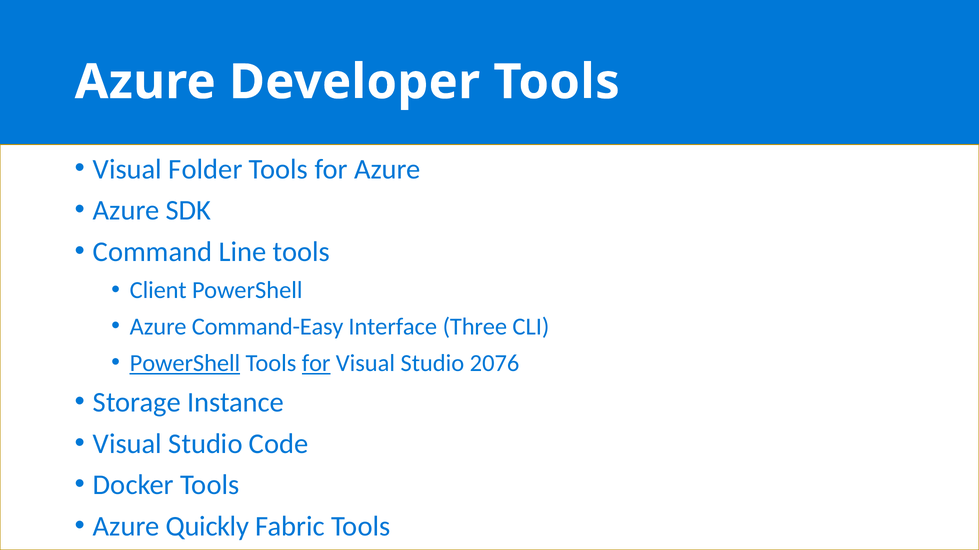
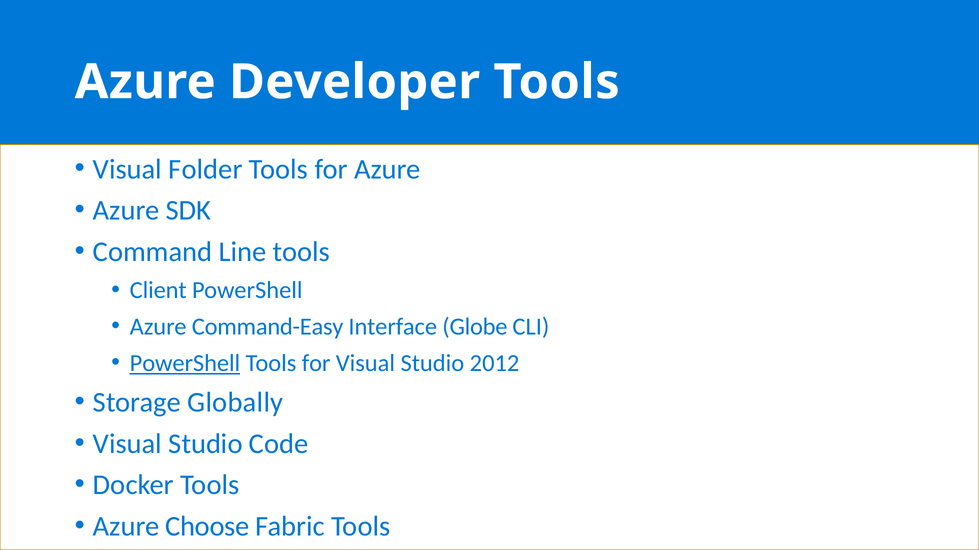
Three: Three -> Globe (475, 327)
for underline: present -> none (316, 364)
2076: 2076 -> 2012 (495, 364)
Instance: Instance -> Globally (235, 403)
Quickly: Quickly -> Choose (207, 527)
